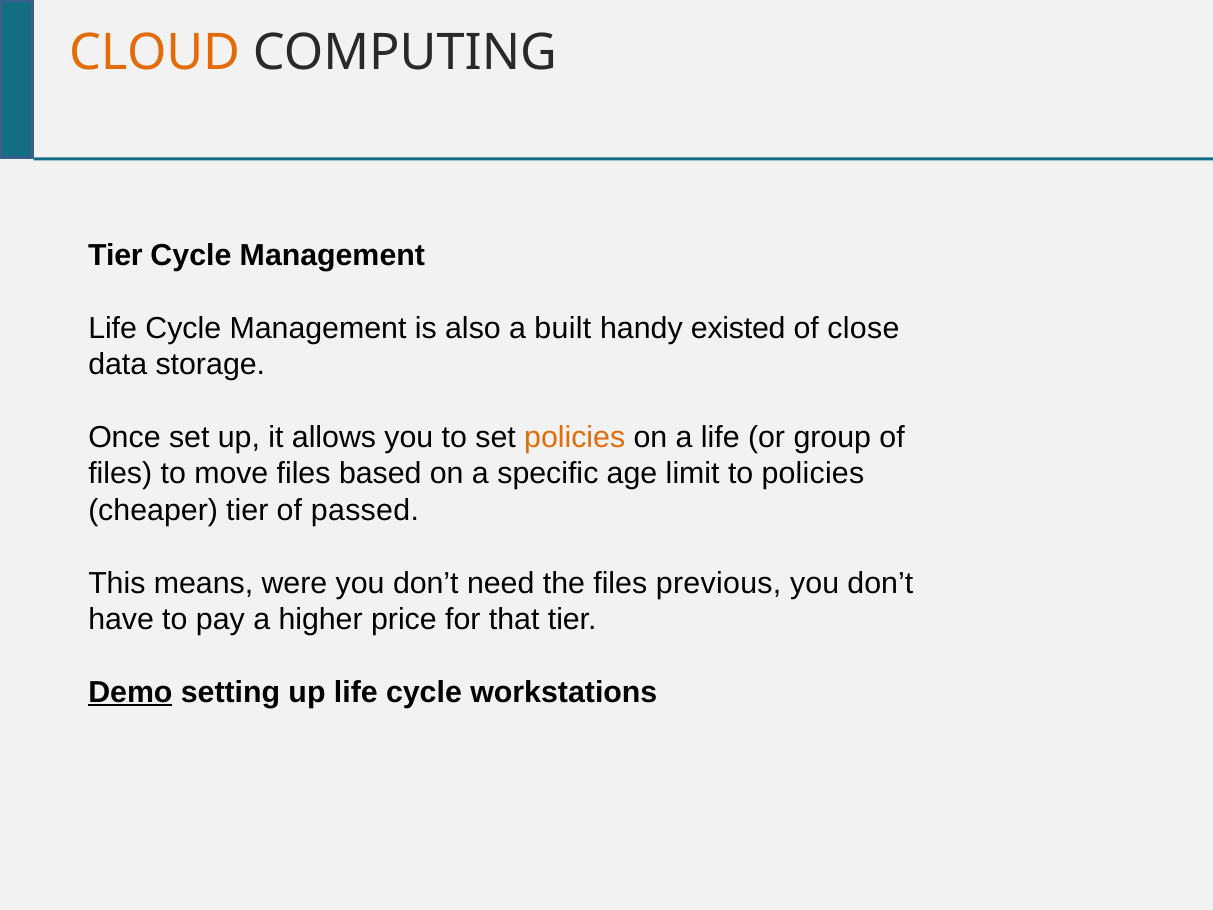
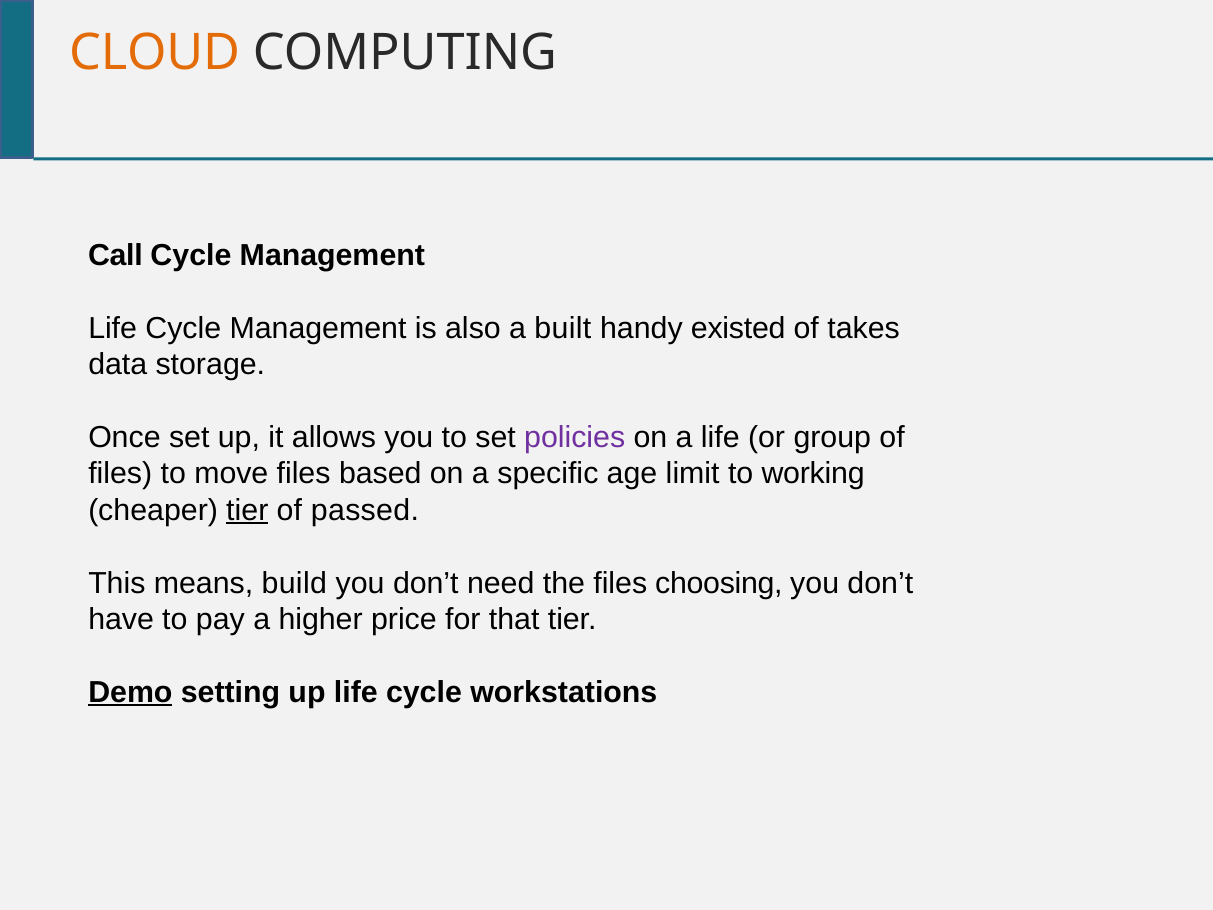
Tier: Tier -> Call (115, 255)
close: close -> takes (864, 328)
policies colour: orange -> purple (575, 437)
to policies: policies -> working (813, 474)
tier underline: none -> present (247, 510)
were: were -> build (294, 583)
previous: previous -> choosing (719, 583)
